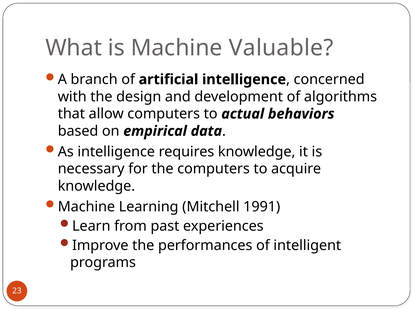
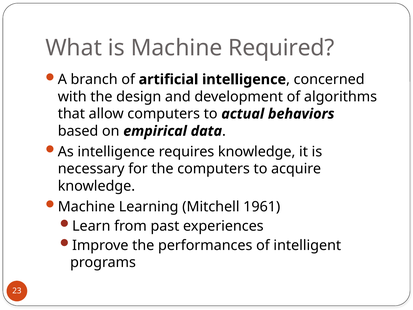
Valuable: Valuable -> Required (281, 48)
1991: 1991 -> 1961 (262, 206)
